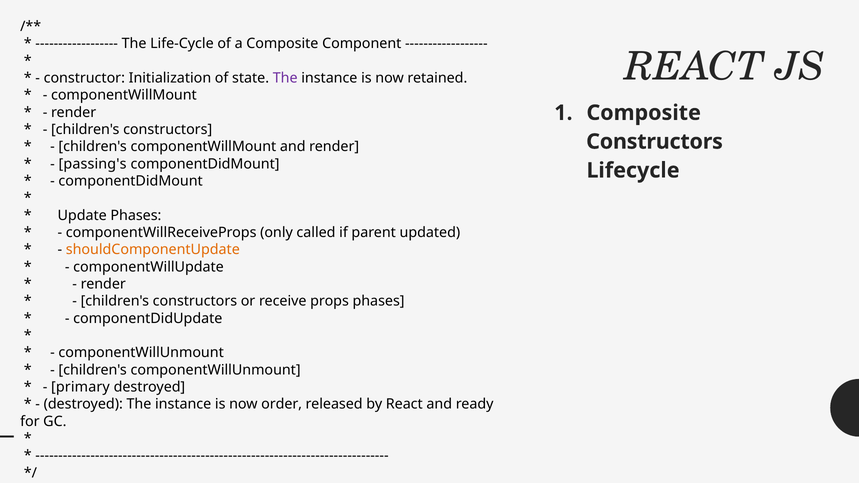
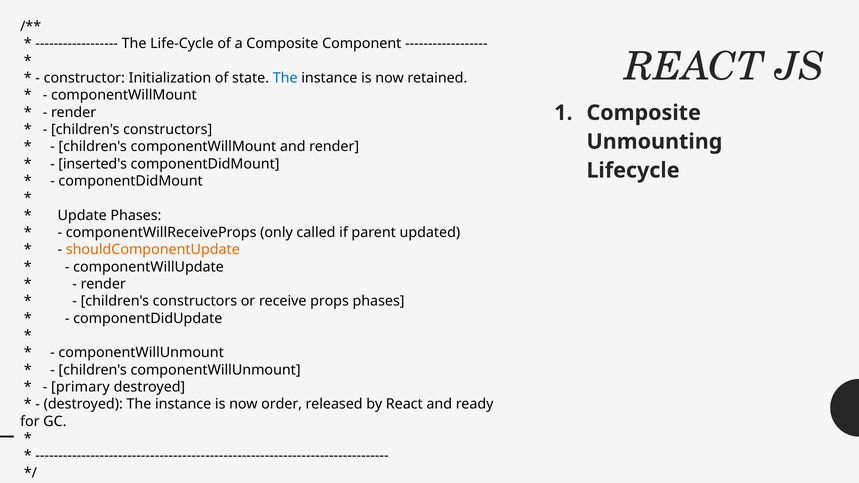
The colour: purple -> blue (285, 78)
Constructors: Constructors -> Unmounting (654, 142)
passing's: passing's -> inserted's (93, 164)
